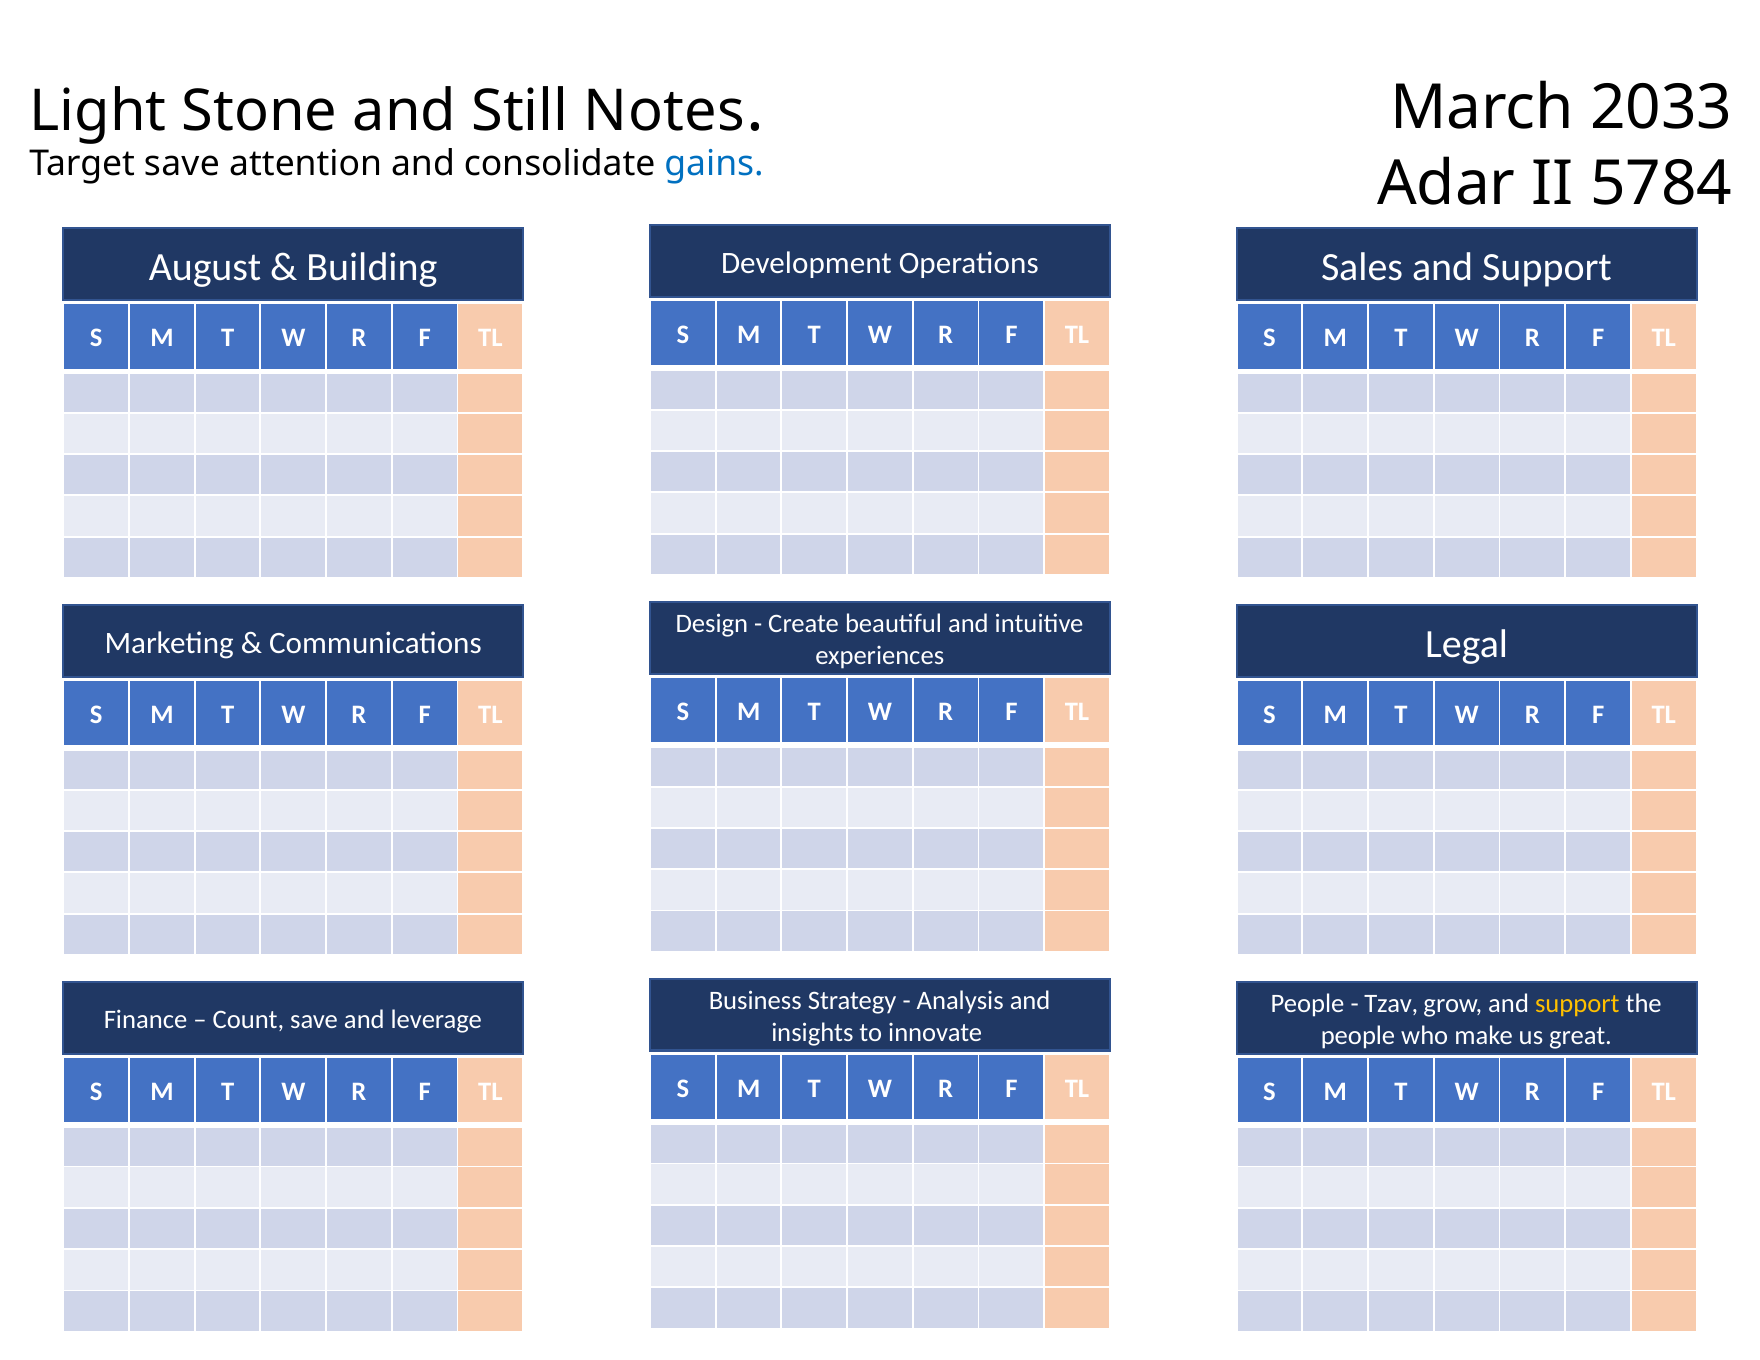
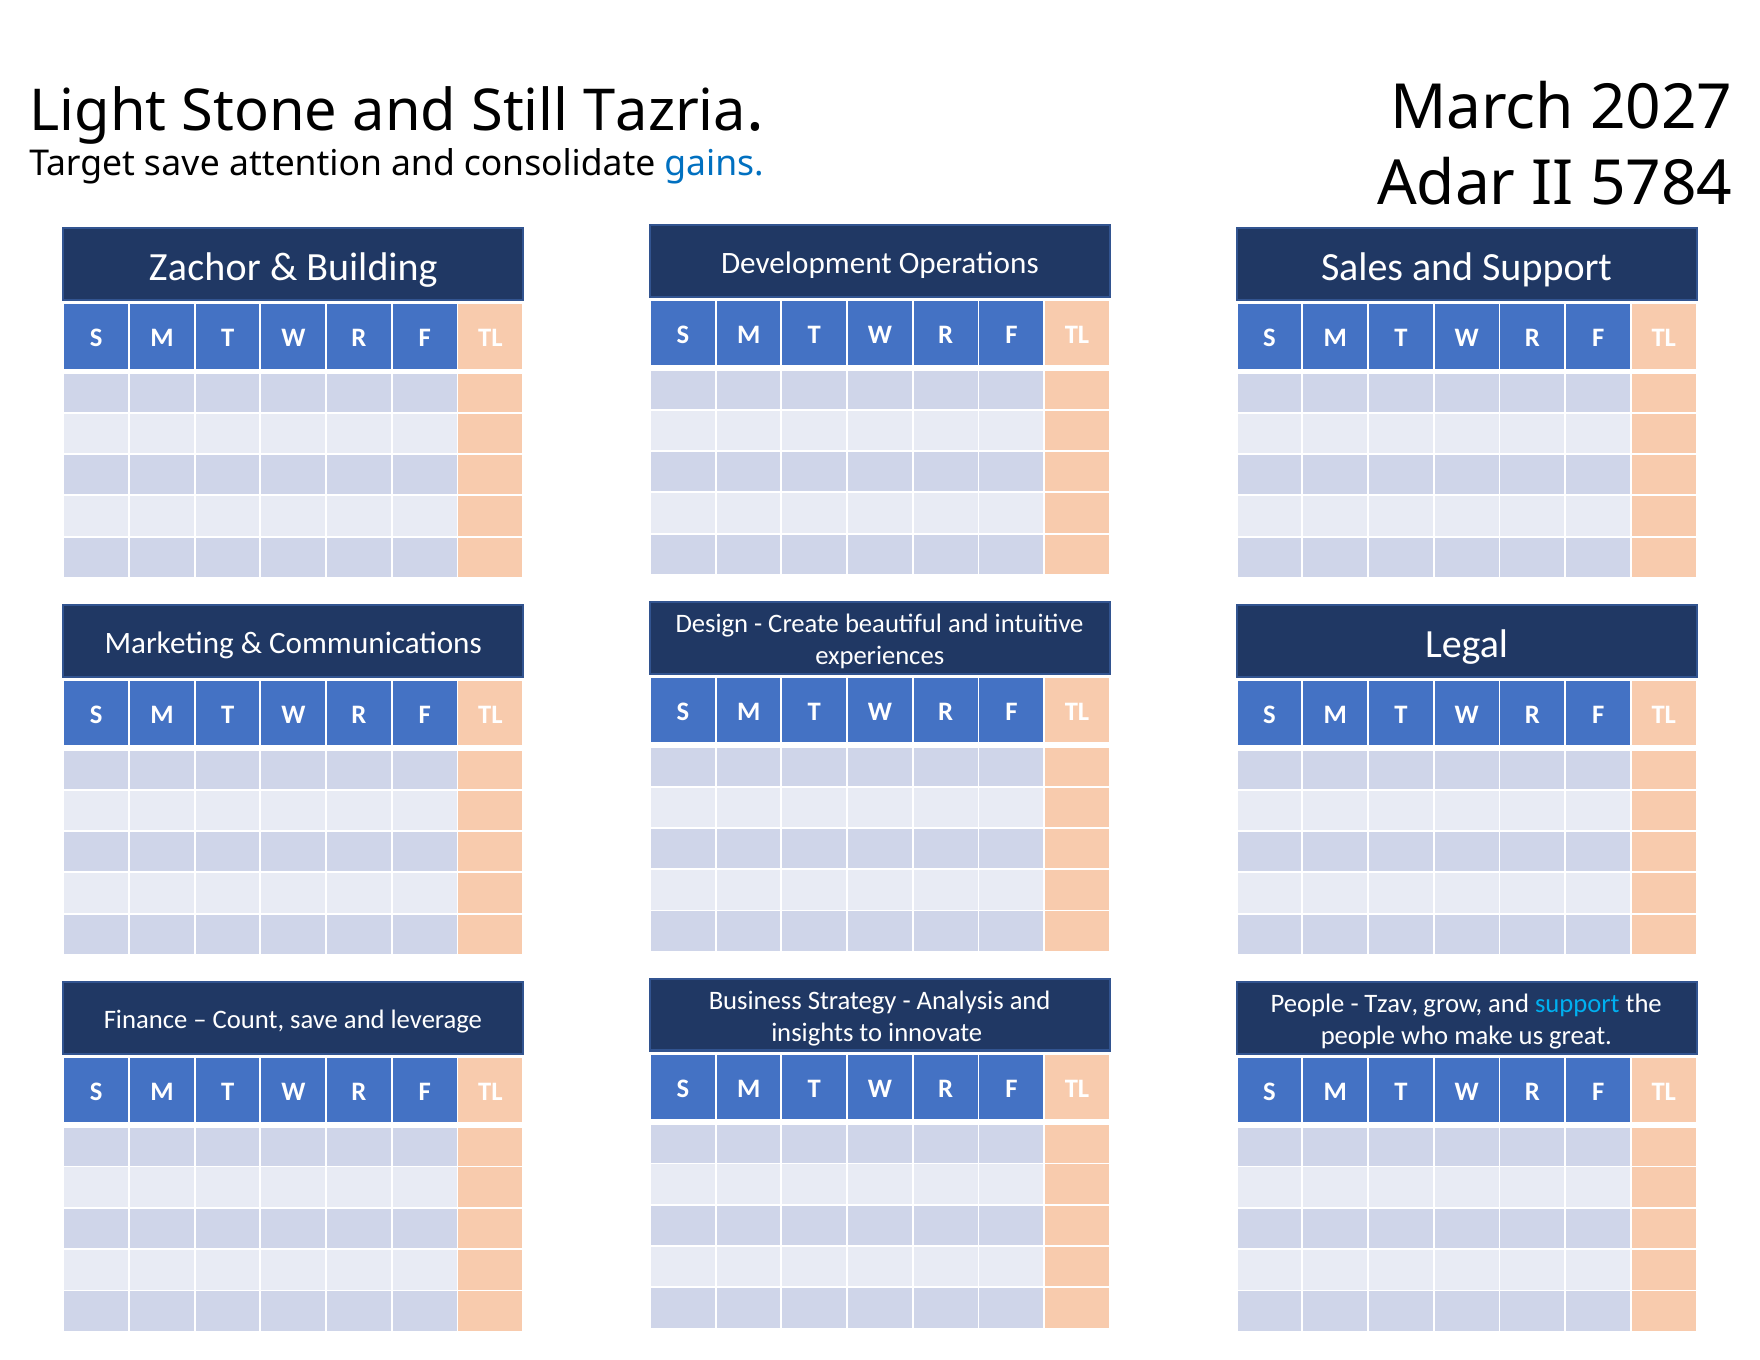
2033: 2033 -> 2027 (1661, 108)
Notes: Notes -> Tazria (665, 112)
August: August -> Zachor (205, 267)
support colour: yellow -> light blue (1577, 1004)
